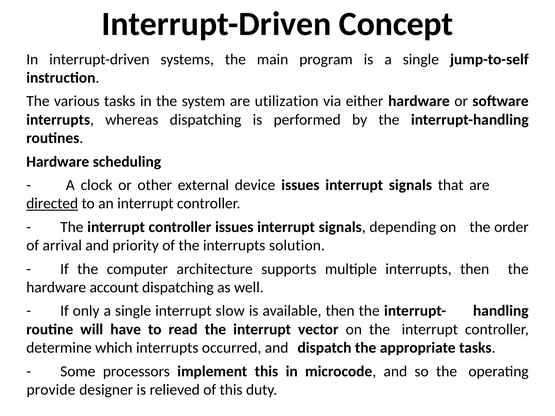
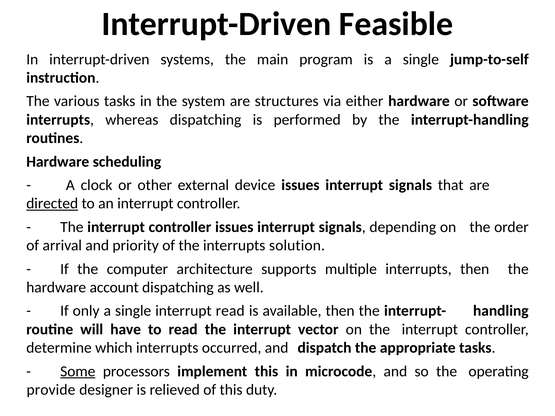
Concept: Concept -> Feasible (396, 24)
utilization: utilization -> structures (287, 101)
interrupt slow: slow -> read (230, 311)
Some underline: none -> present (78, 372)
